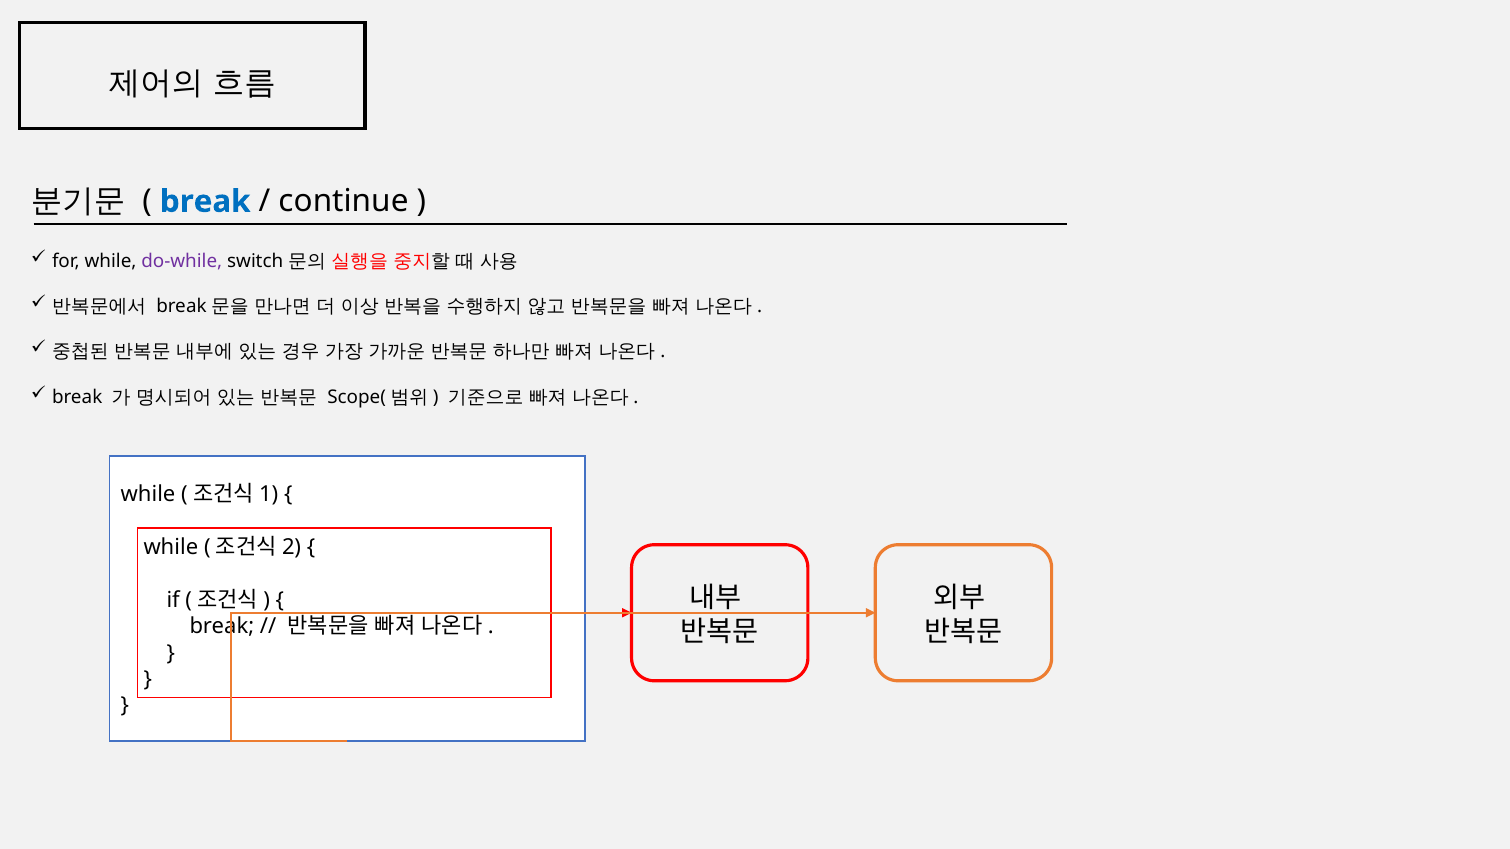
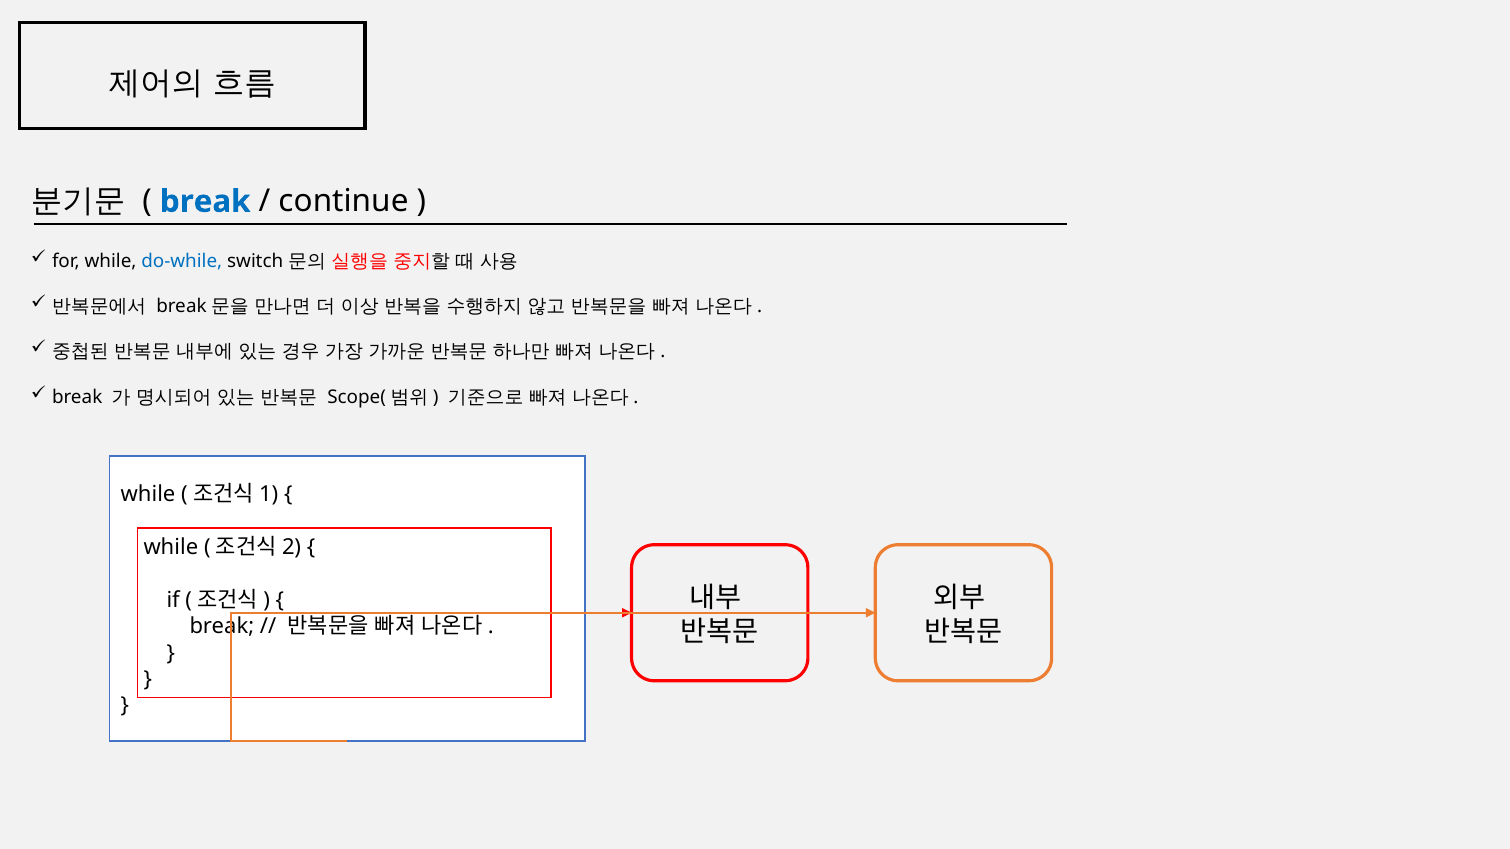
do-while colour: purple -> blue (182, 261)
